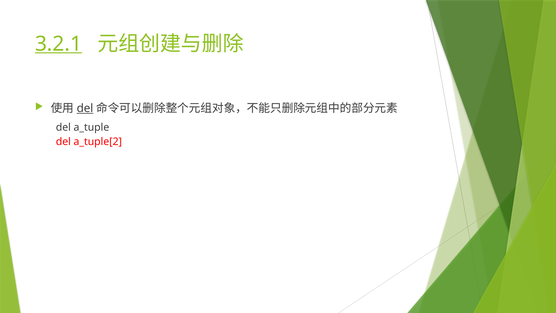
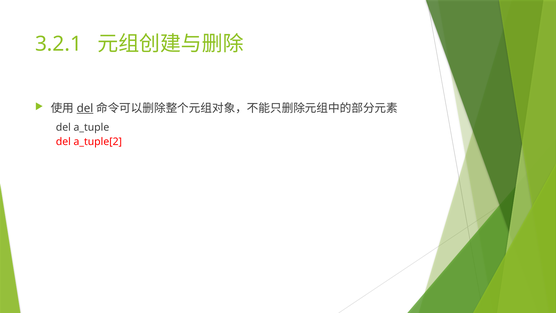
3.2.1 underline: present -> none (59, 44)
